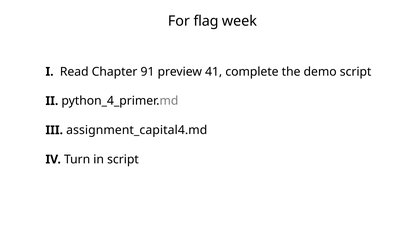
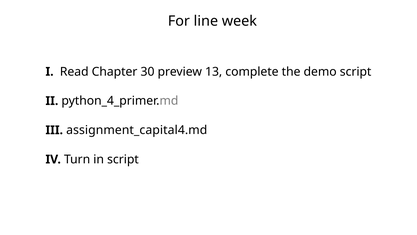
flag: flag -> line (206, 21)
91: 91 -> 30 (148, 72)
41: 41 -> 13 (214, 72)
